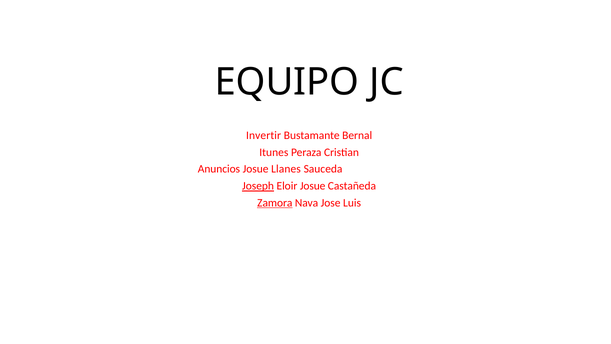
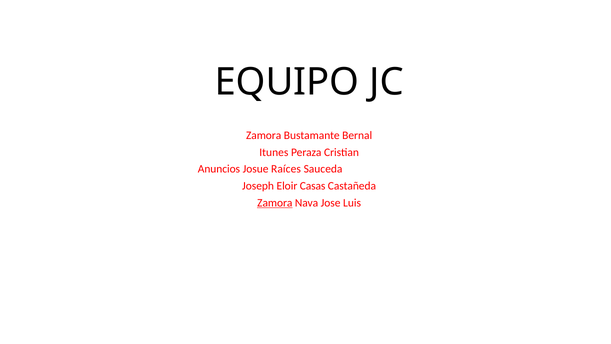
Invertir: Invertir -> Zamora (264, 135)
Llanes: Llanes -> Raíces (286, 169)
Joseph underline: present -> none (258, 186)
Eloir Josue: Josue -> Casas (313, 186)
